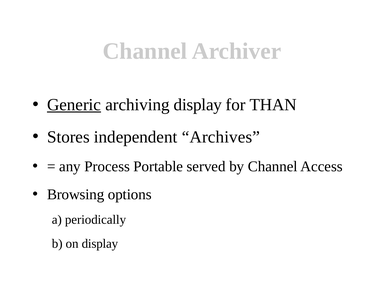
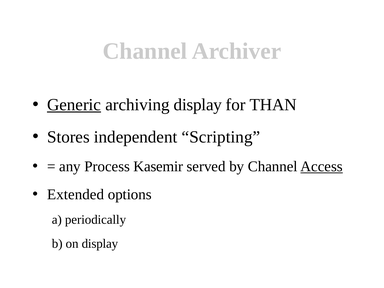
Archives: Archives -> Scripting (221, 137)
Portable: Portable -> Kasemir (158, 166)
Access underline: none -> present (322, 166)
Browsing: Browsing -> Extended (76, 194)
